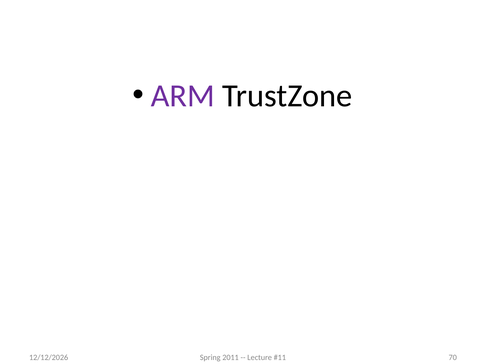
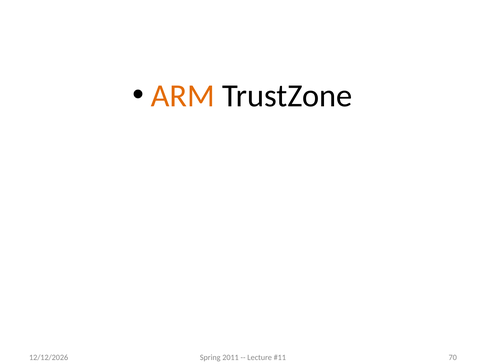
ARM colour: purple -> orange (183, 96)
